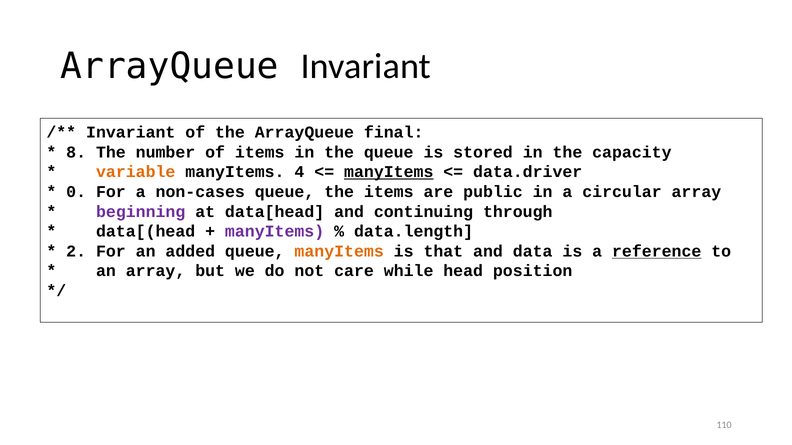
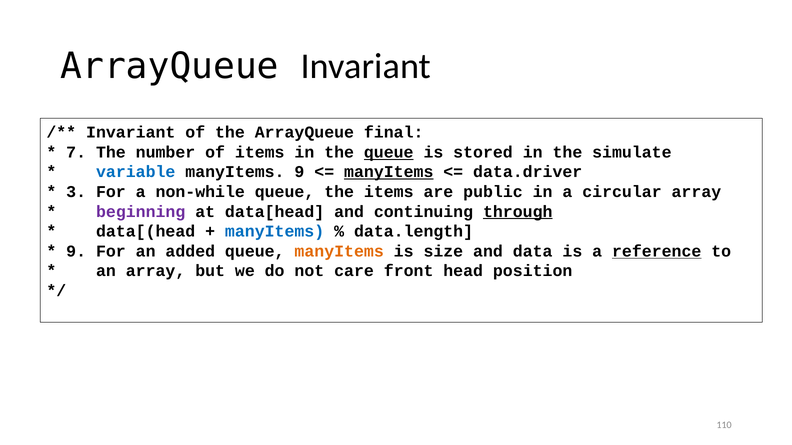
8: 8 -> 7 (76, 152)
queue underline: none -> present (389, 152)
capacity: capacity -> simulate (632, 152)
variable colour: orange -> blue (136, 172)
manyItems 4: 4 -> 9 (299, 172)
0: 0 -> 3 (76, 192)
non-cases: non-cases -> non-while (200, 192)
through underline: none -> present (518, 212)
manyItems colour: purple -> blue (275, 232)
2: 2 -> 9 (76, 251)
that: that -> size (443, 251)
while: while -> front (409, 271)
